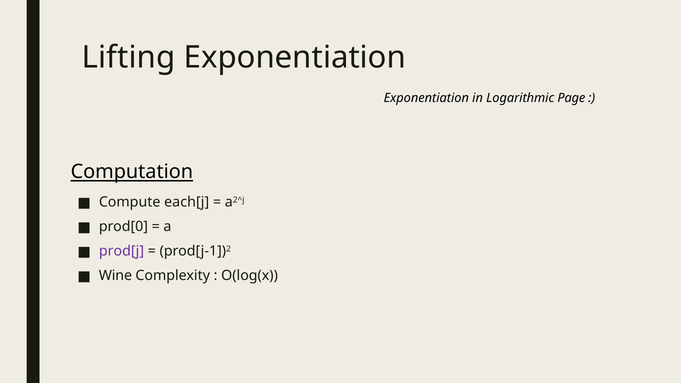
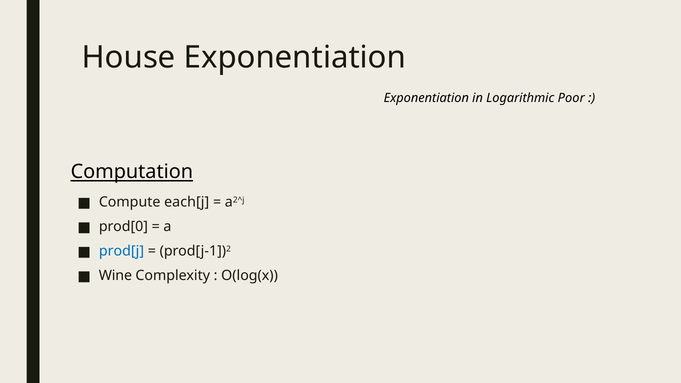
Lifting: Lifting -> House (129, 57)
Page: Page -> Poor (571, 98)
prod[j colour: purple -> blue (121, 251)
